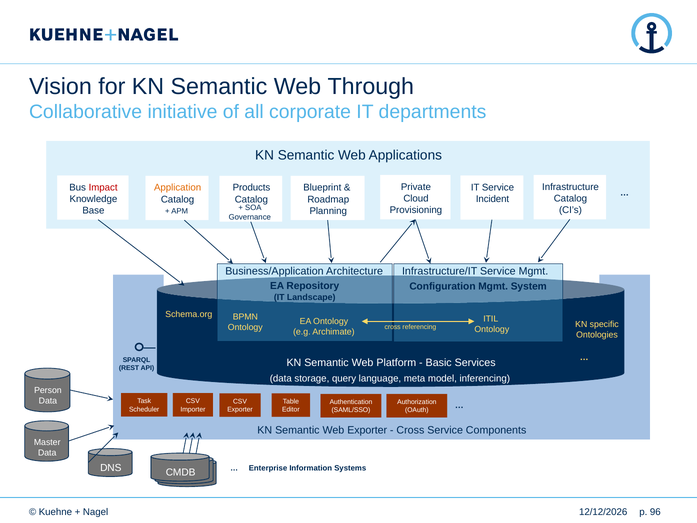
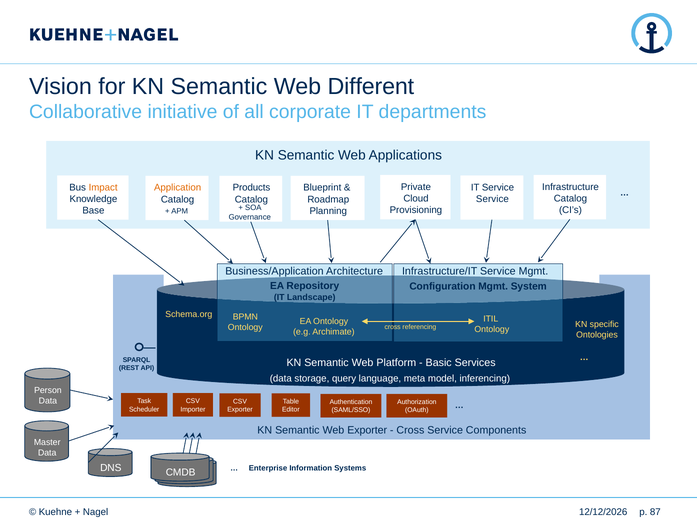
Through: Through -> Different (371, 86)
Impact colour: red -> orange (103, 187)
Incident: Incident -> Service (492, 199)
96: 96 -> 87 (655, 512)
